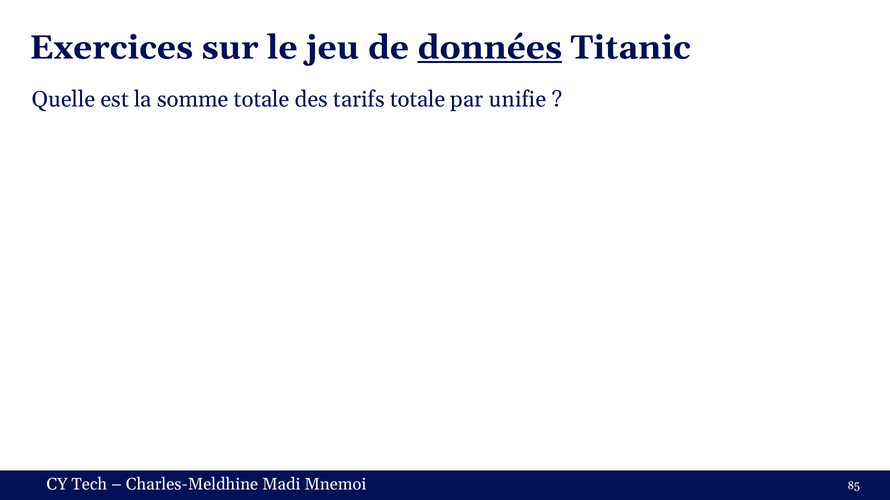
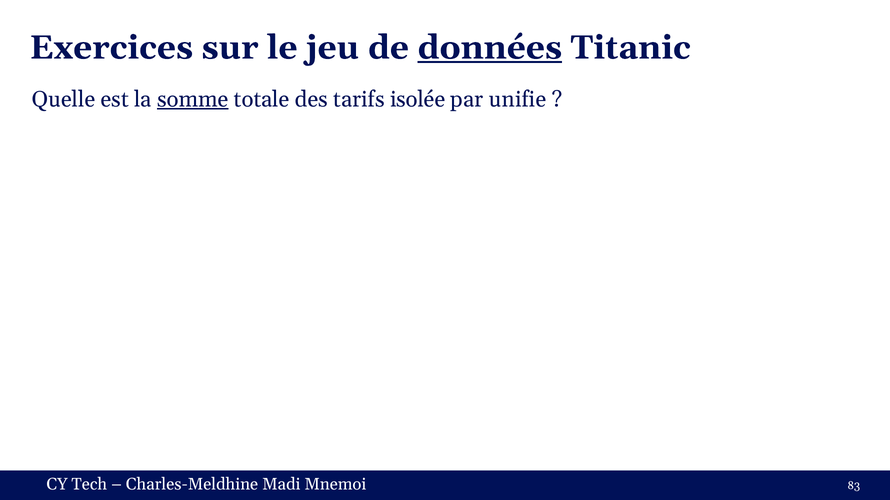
somme underline: none -> present (193, 99)
tarifs totale: totale -> isolée (418, 99)
85: 85 -> 83 (854, 486)
